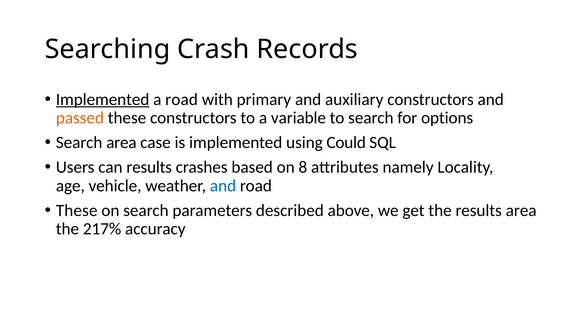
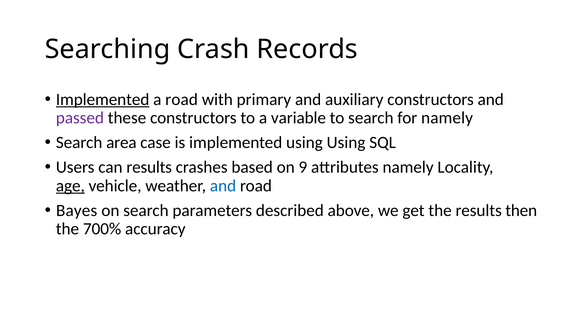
passed colour: orange -> purple (80, 118)
for options: options -> namely (447, 118)
using Could: Could -> Using (346, 142)
8: 8 -> 9 (303, 167)
age underline: none -> present (70, 186)
These: These -> Bayes (77, 210)
results area: area -> then (521, 210)
217%: 217% -> 700% (102, 229)
